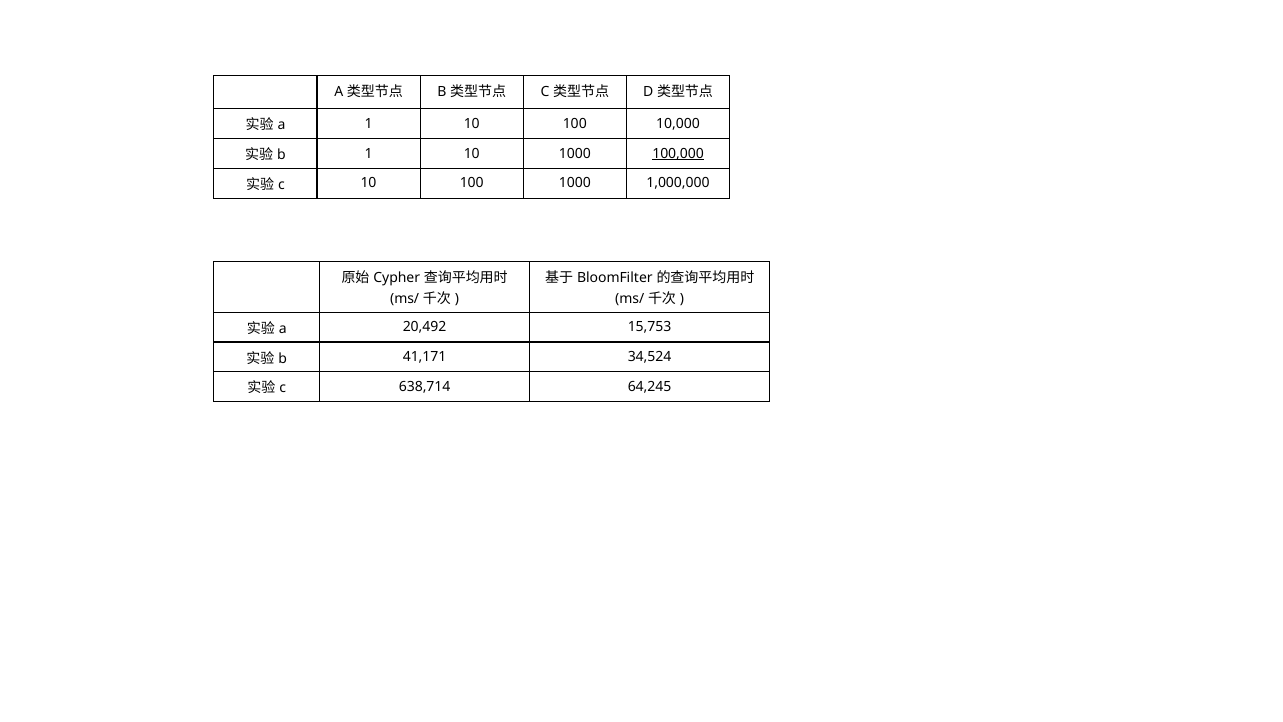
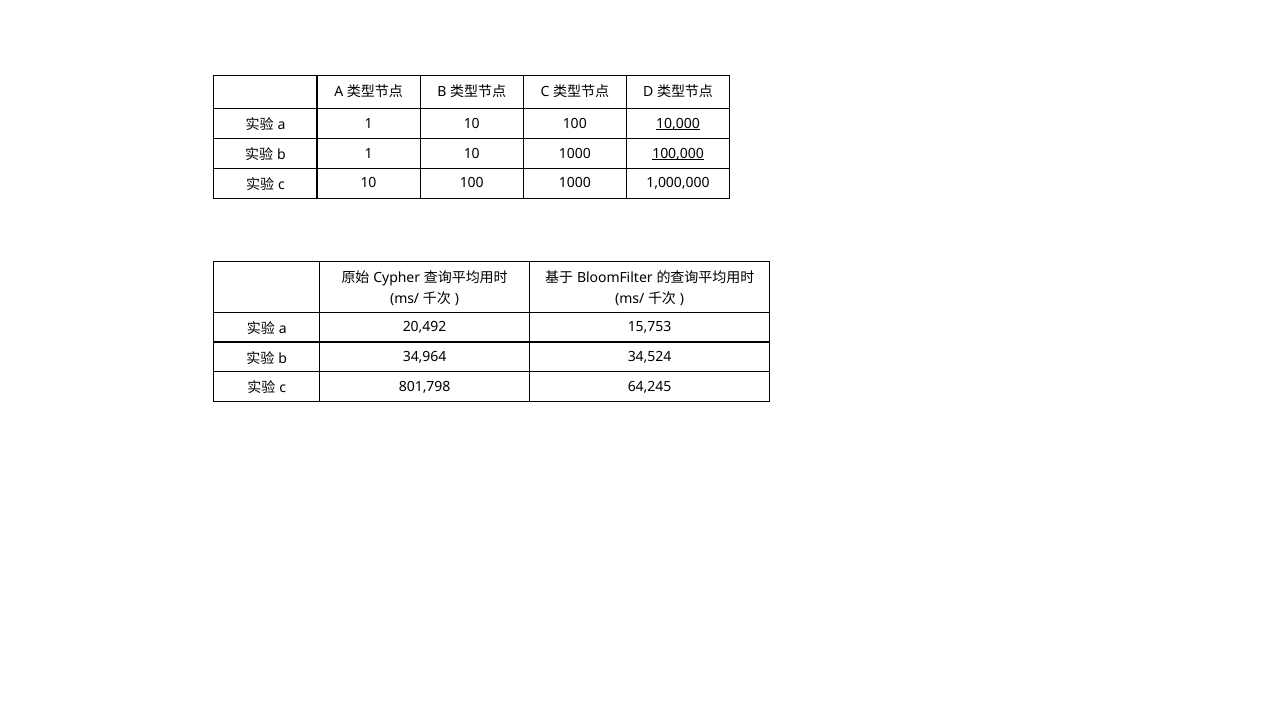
10,000 underline: none -> present (678, 123)
41,171: 41,171 -> 34,964 (425, 357)
638,714: 638,714 -> 801,798 (425, 387)
